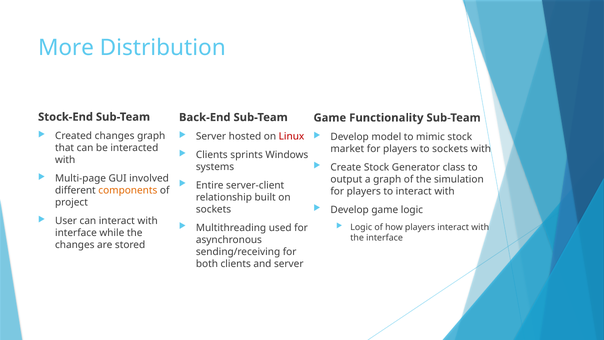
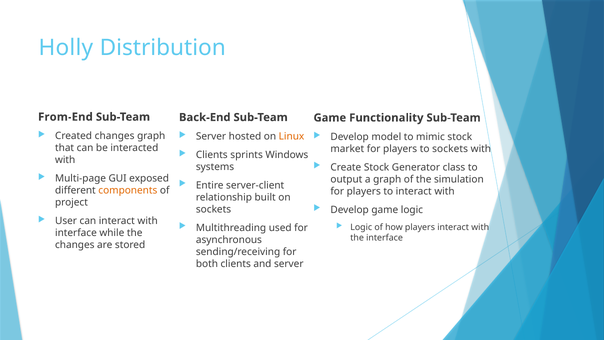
More: More -> Holly (66, 48)
Stock-End: Stock-End -> From-End (65, 117)
Linux colour: red -> orange (291, 136)
involved: involved -> exposed (149, 178)
